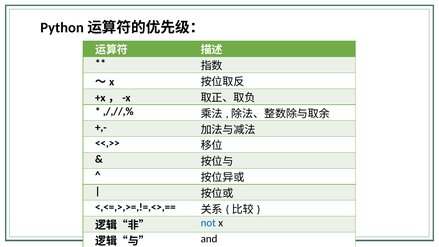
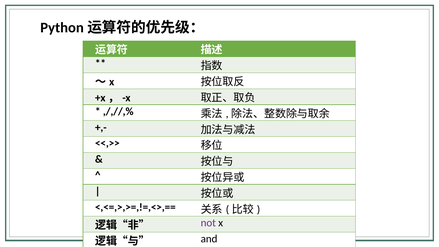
not colour: blue -> purple (208, 223)
